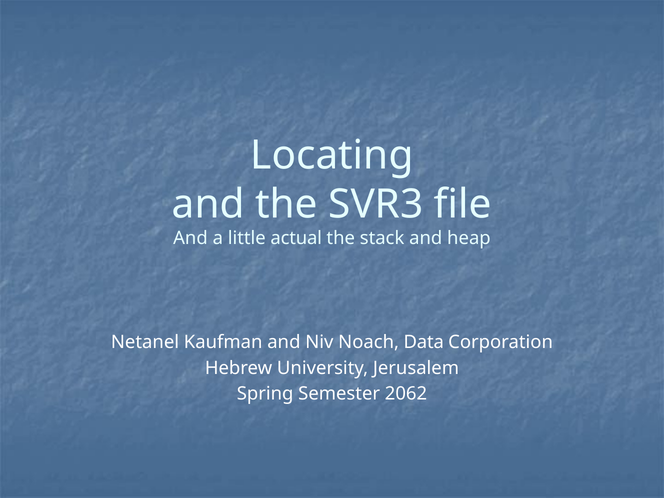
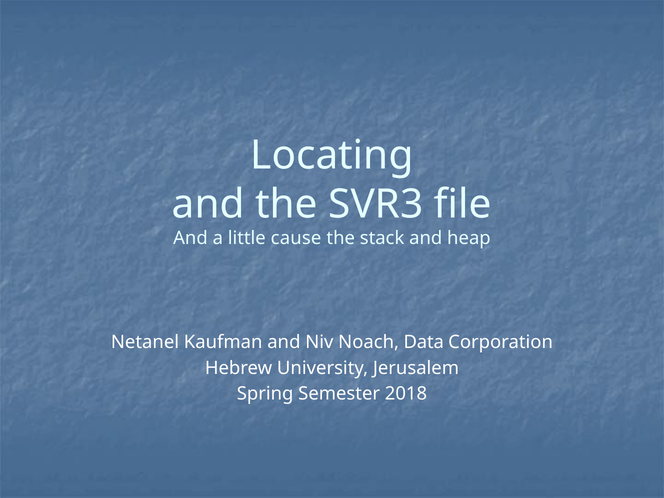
actual: actual -> cause (296, 238)
2062: 2062 -> 2018 (406, 394)
